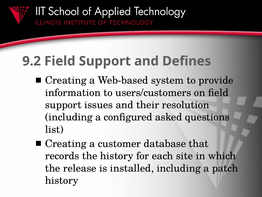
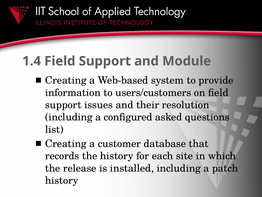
9.2: 9.2 -> 1.4 (32, 61)
Defines: Defines -> Module (187, 61)
